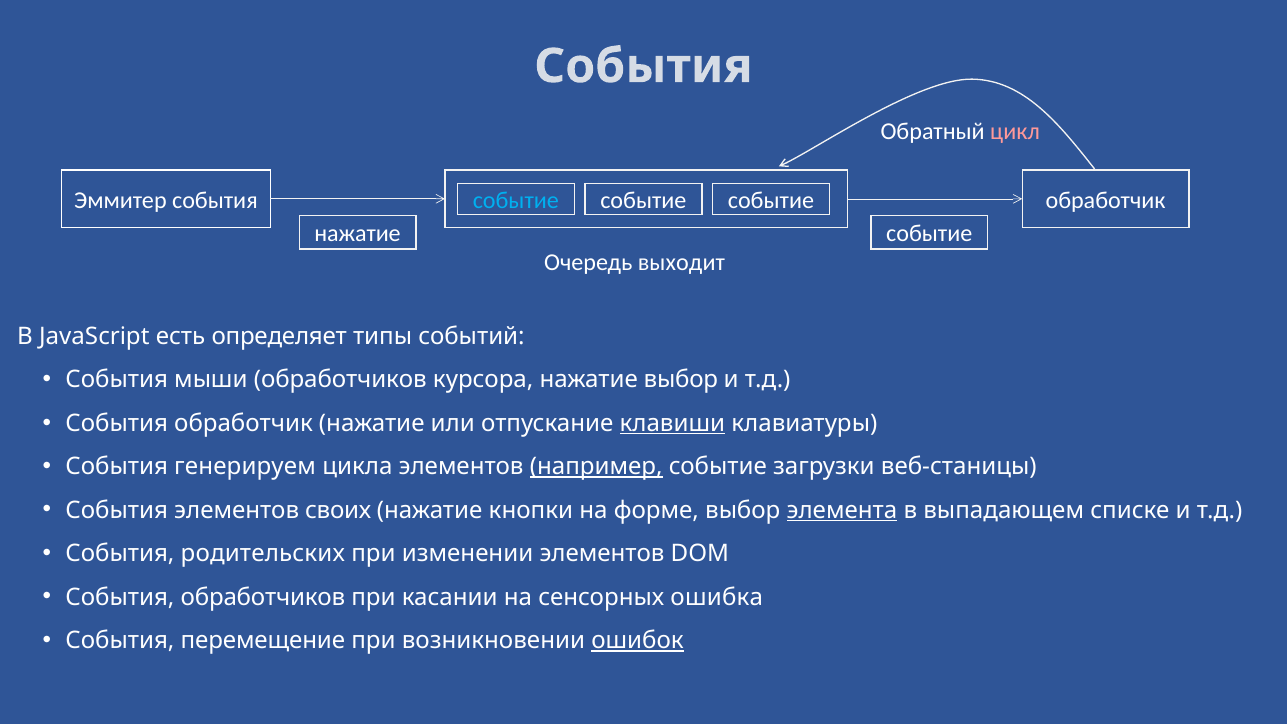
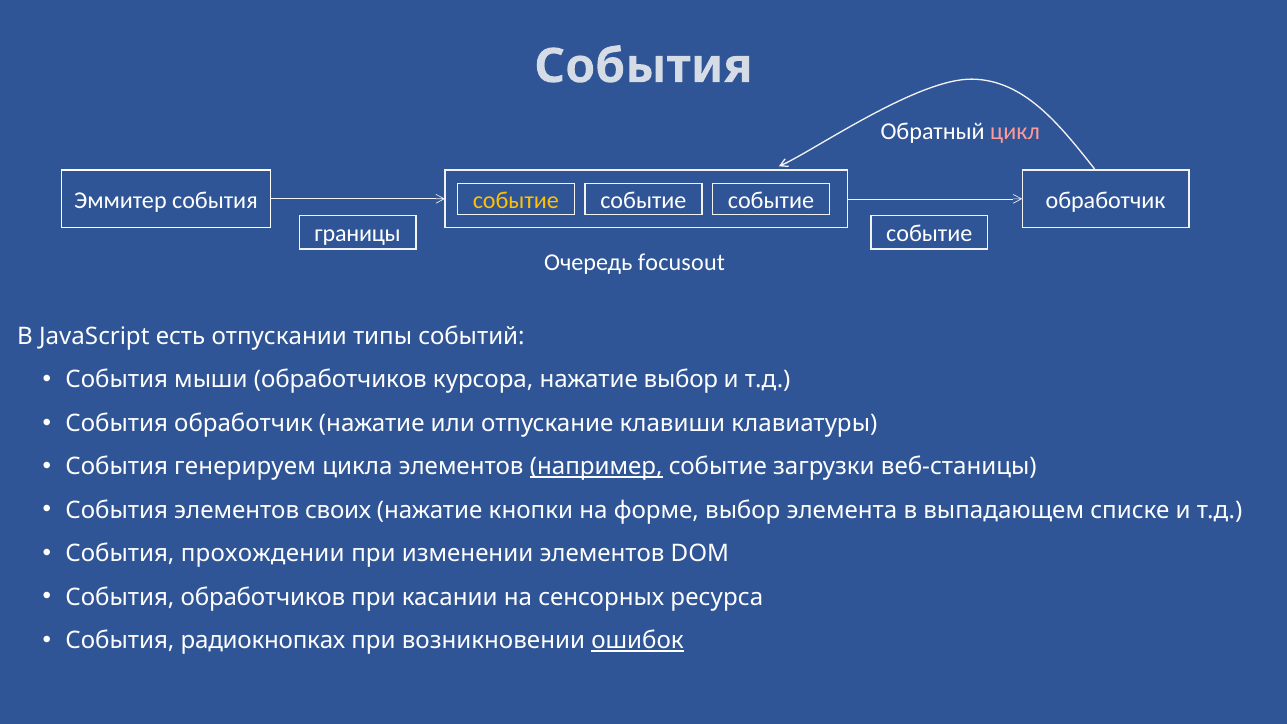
событие colour: light blue -> yellow (516, 201)
нажатие: нажатие -> границы (358, 234)
выходит: выходит -> focusout (681, 262)
определяет: определяет -> отпускании (279, 336)
клавиши underline: present -> none (672, 423)
элемента underline: present -> none (842, 510)
родительских: родительских -> прохождении (263, 554)
ошибка: ошибка -> ресурса (717, 597)
перемещение: перемещение -> радиокнопках (263, 641)
